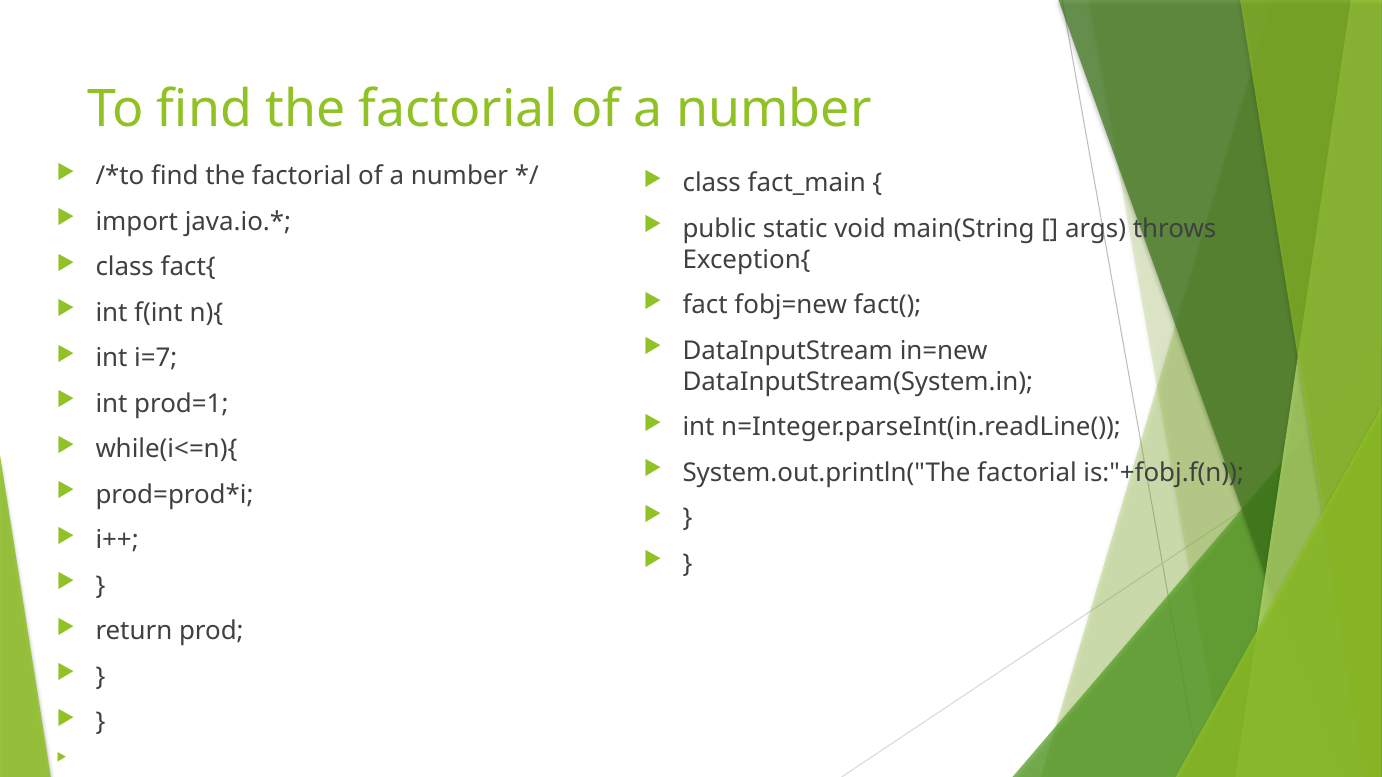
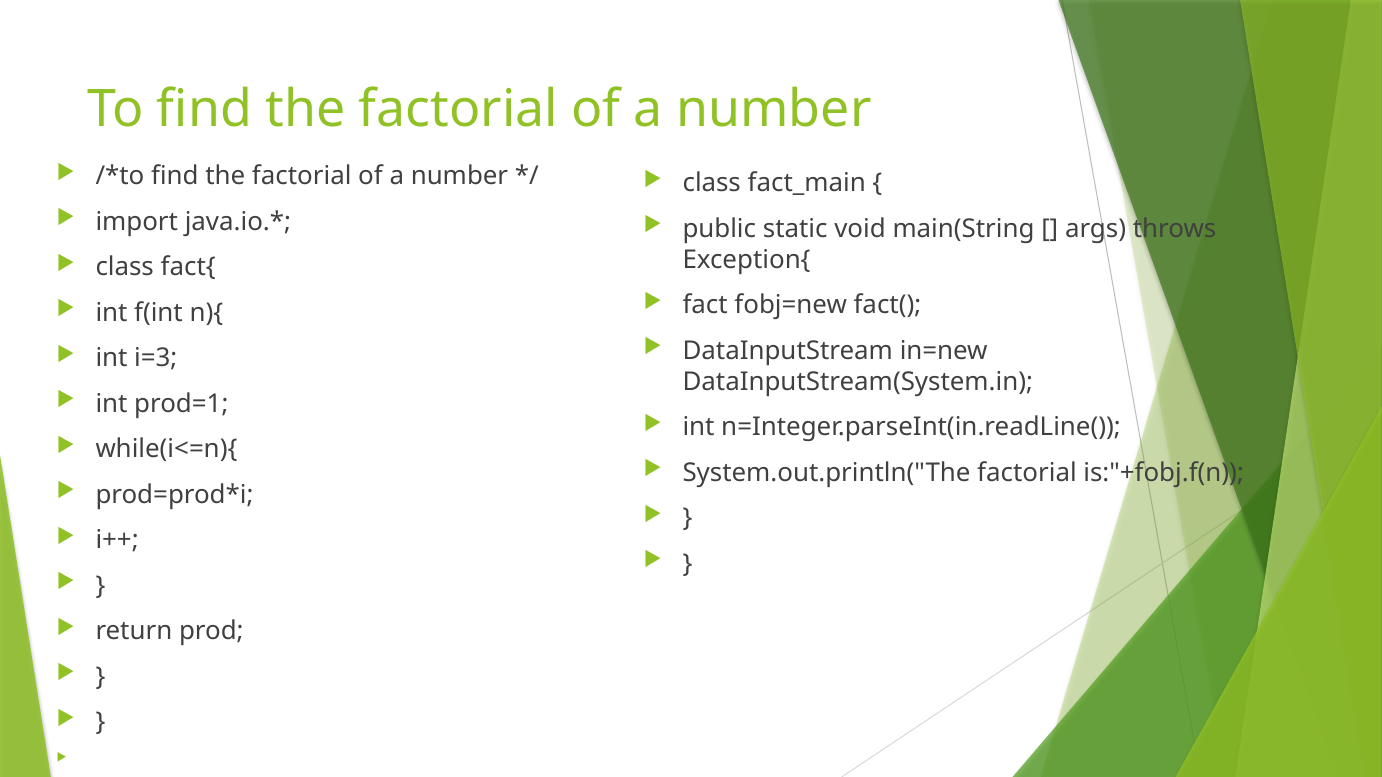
i=7: i=7 -> i=3 (156, 359)
